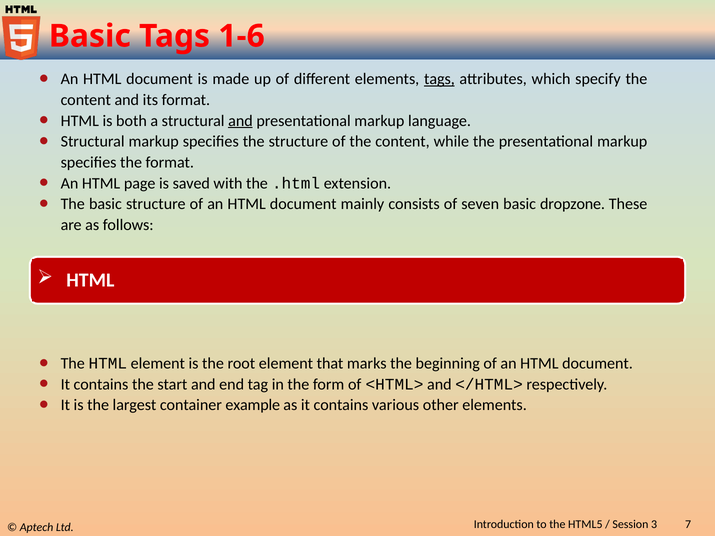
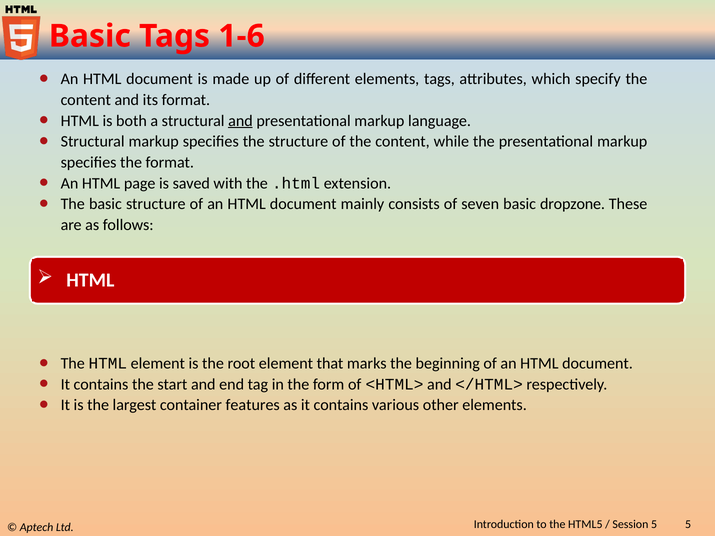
tags underline: present -> none (439, 79)
example: example -> features (253, 405)
Session 3: 3 -> 5 (654, 525)
7: 7 -> 5 (688, 524)
